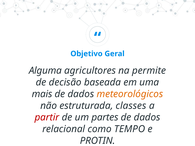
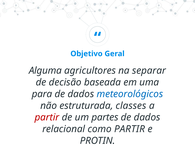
permite: permite -> separar (149, 71)
mais: mais -> para (42, 94)
meteorológicos colour: orange -> blue (130, 94)
como TEMPO: TEMPO -> PARTIR (130, 129)
